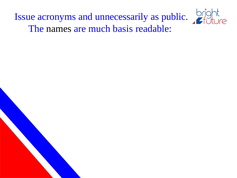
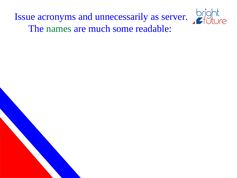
public: public -> server (175, 17)
names colour: black -> green (59, 29)
basis: basis -> some (123, 29)
